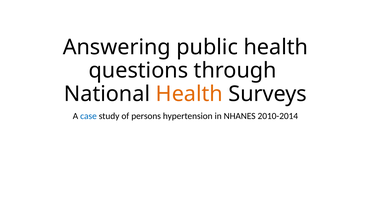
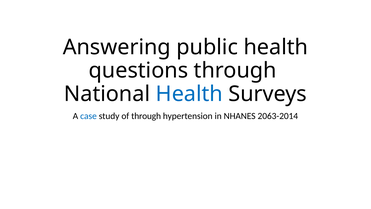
Health colour: orange -> blue (189, 94)
of persons: persons -> through (146, 116)
2010-2014: 2010-2014 -> 2063-2014 (278, 116)
